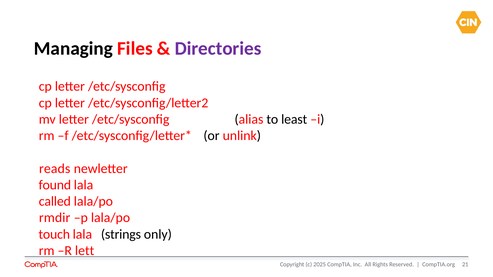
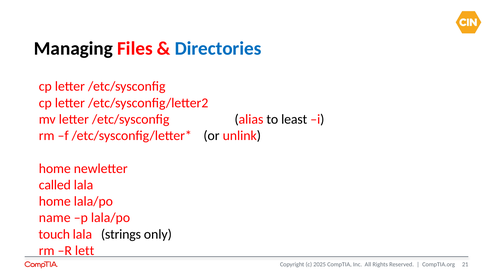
Directories colour: purple -> blue (218, 48)
reads: reads -> home (55, 169)
found: found -> called (55, 185)
called: called -> home (55, 202)
rmdir: rmdir -> name (55, 218)
